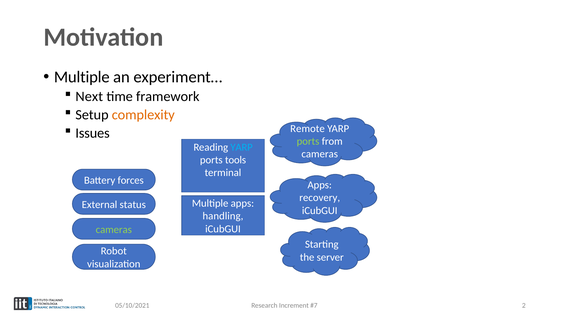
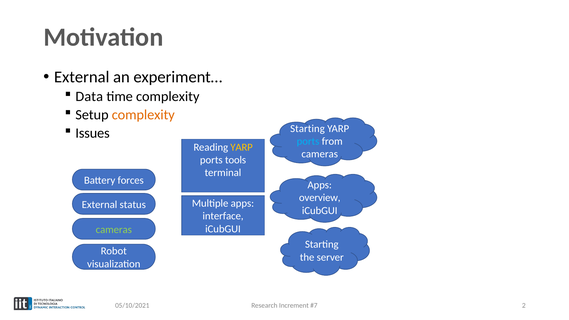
Multiple: Multiple -> External (82, 77)
Next: Next -> Data (89, 97)
time framework: framework -> complexity (168, 97)
Remote: Remote -> Starting (308, 129)
ports colour: light green -> light blue (308, 141)
YARP colour: light blue -> yellow (242, 147)
recovery: recovery -> overview (320, 198)
handling: handling -> interface (223, 216)
